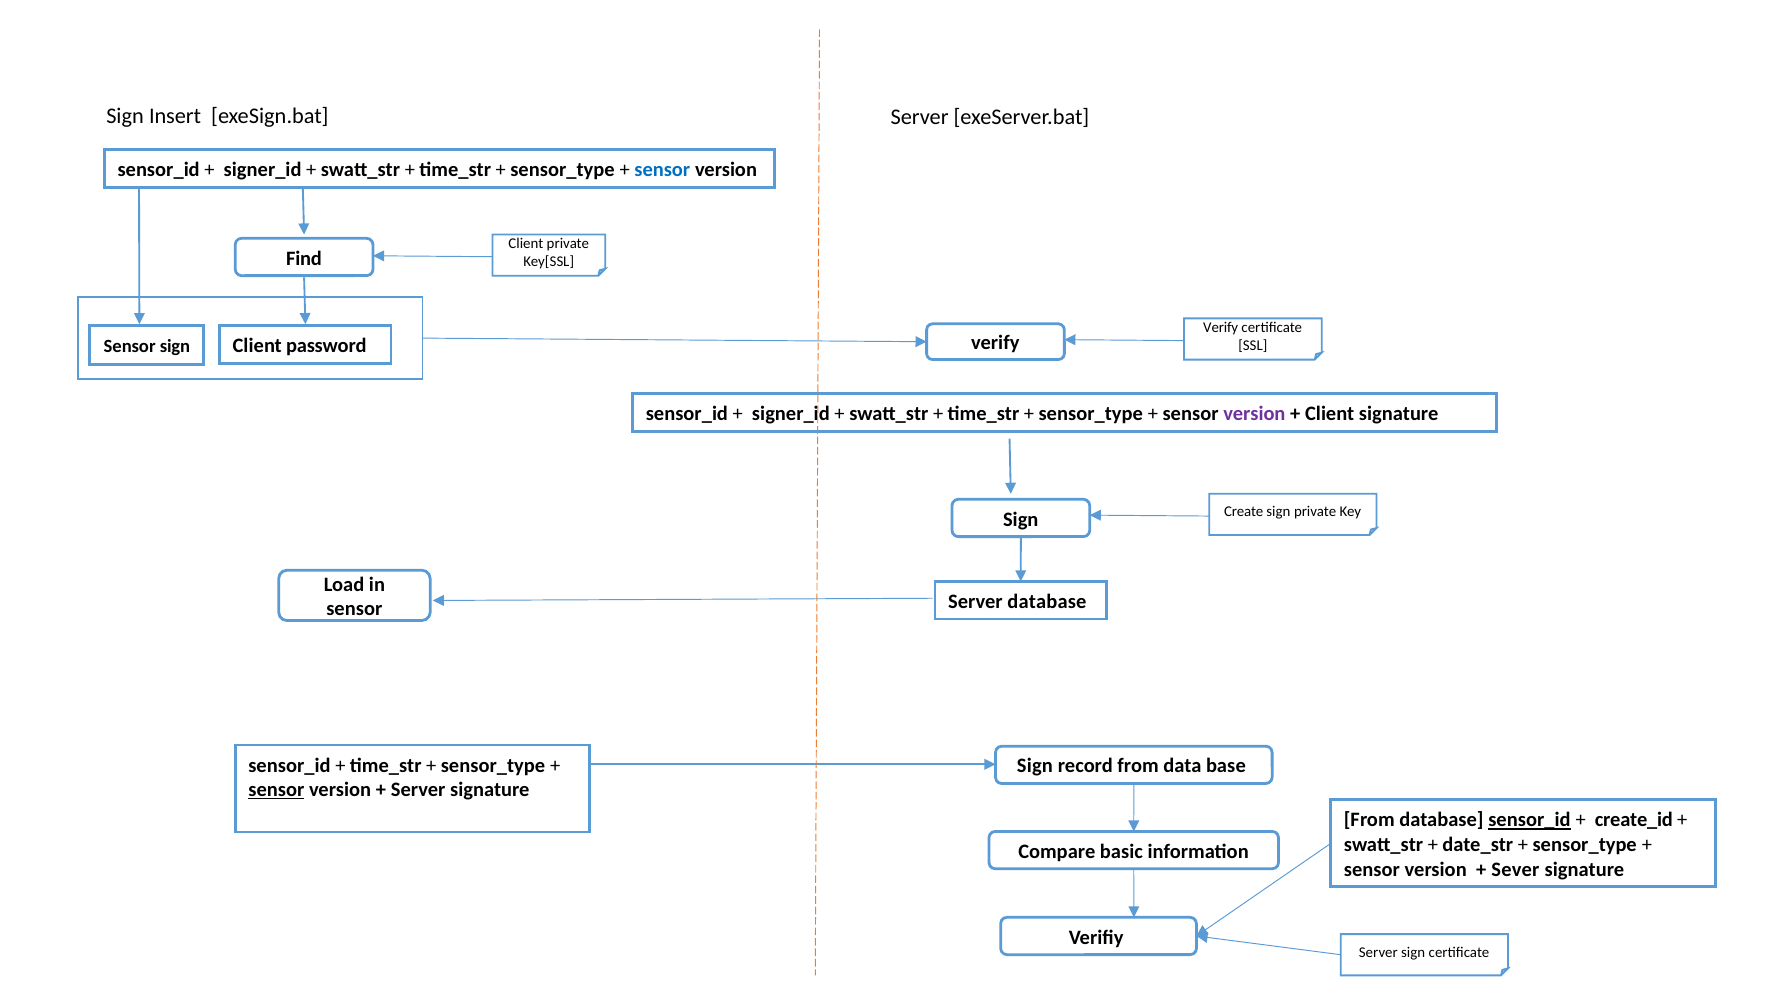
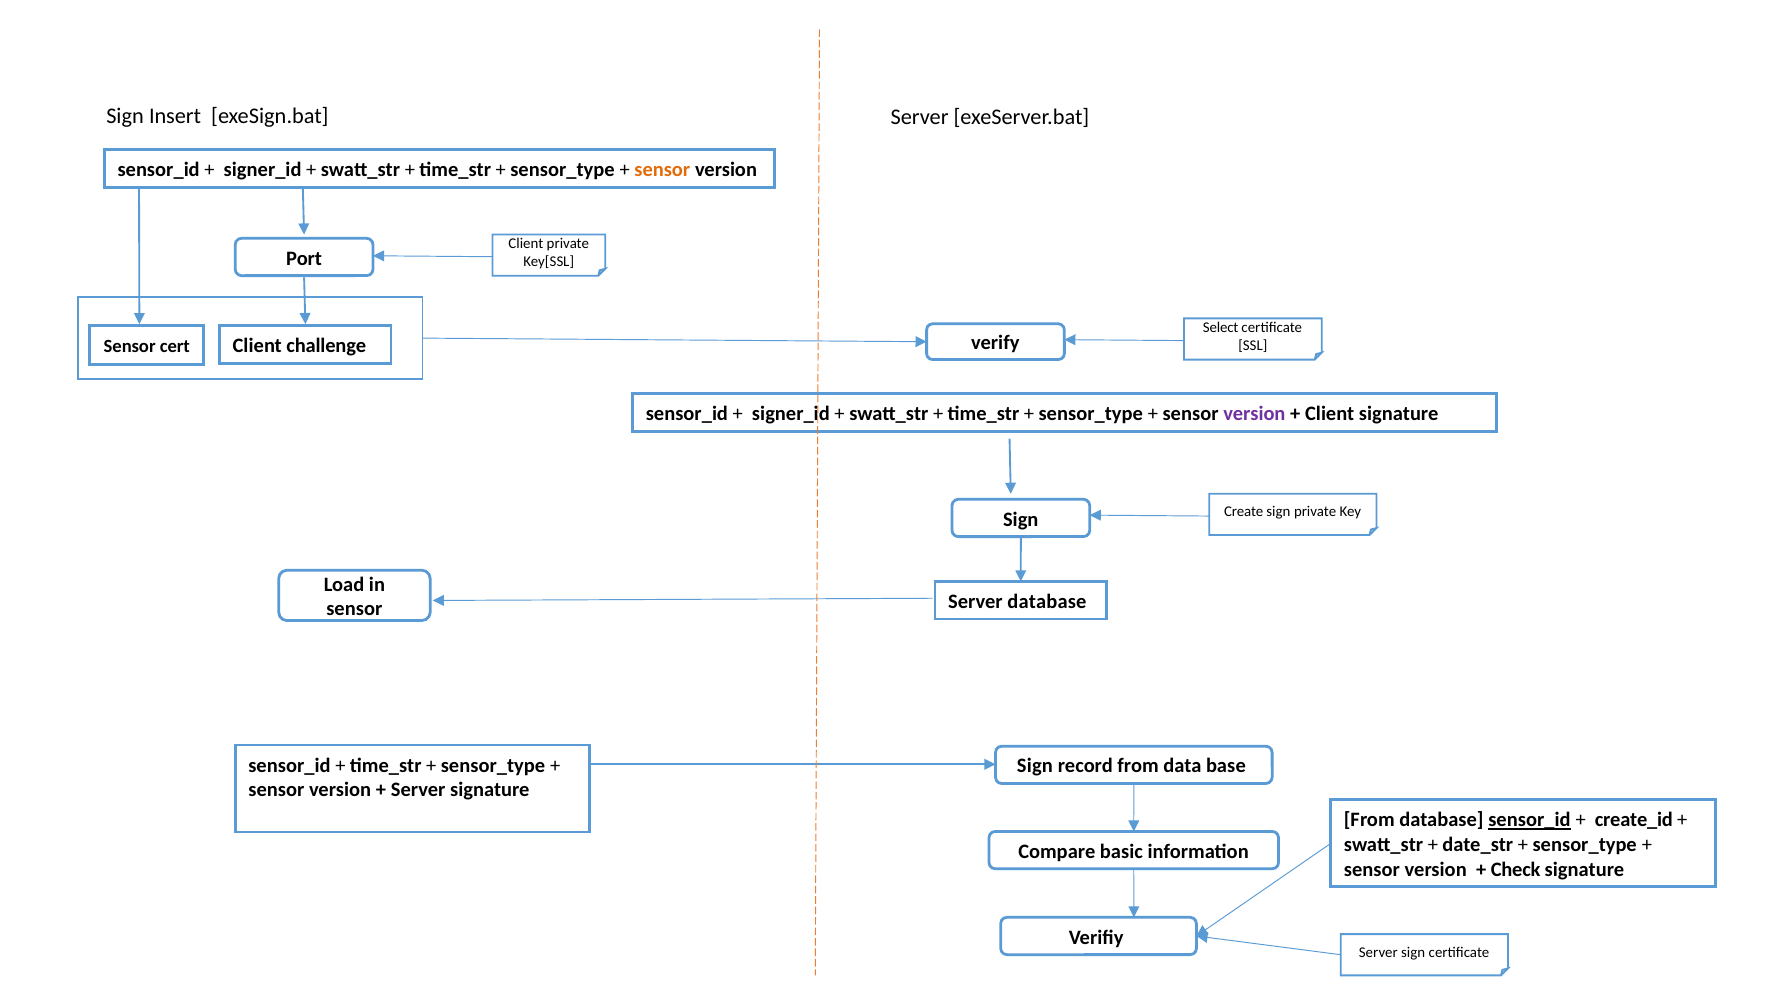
sensor colour: blue -> orange (662, 170)
Find: Find -> Port (304, 258)
Verify: Verify -> Select (1221, 328)
password: password -> challenge (326, 346)
Sensor sign: sign -> cert (175, 346)
sensor underline: present -> none (276, 790)
Sever: Sever -> Check (1516, 870)
